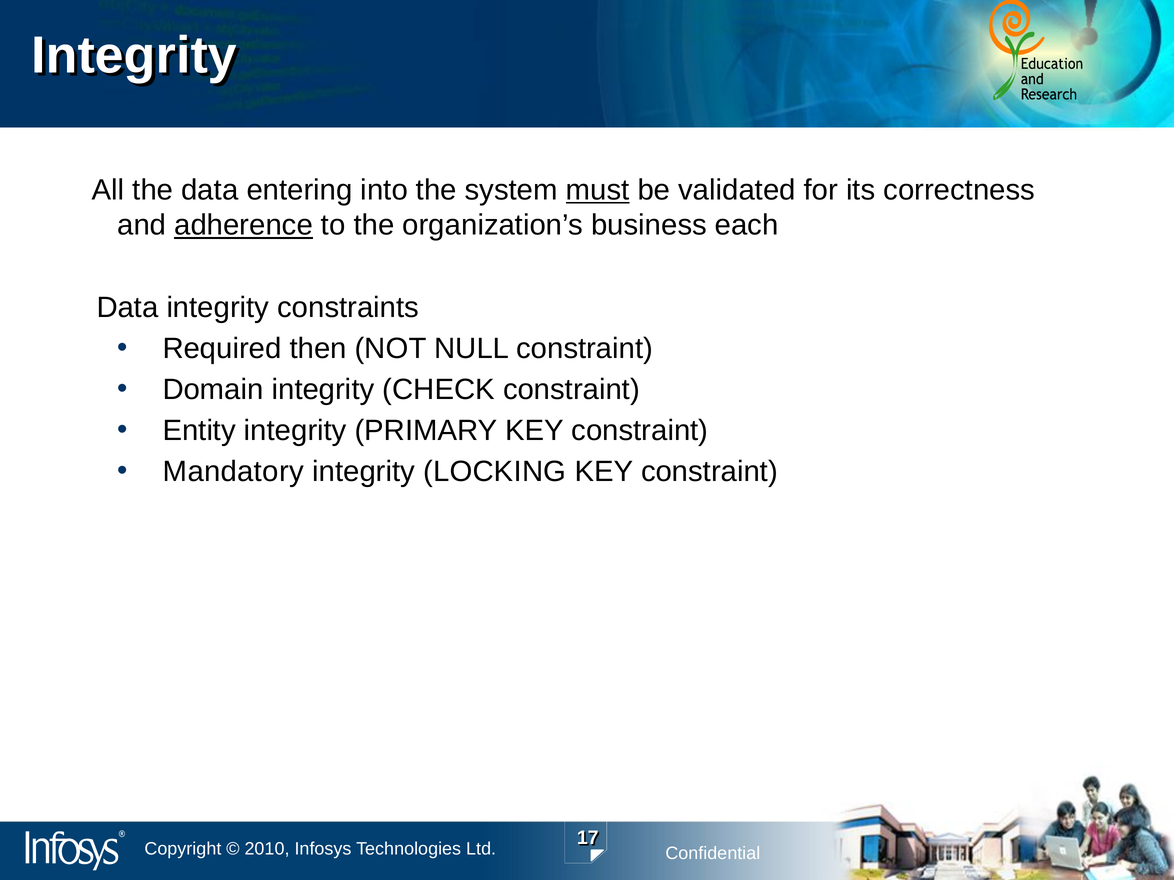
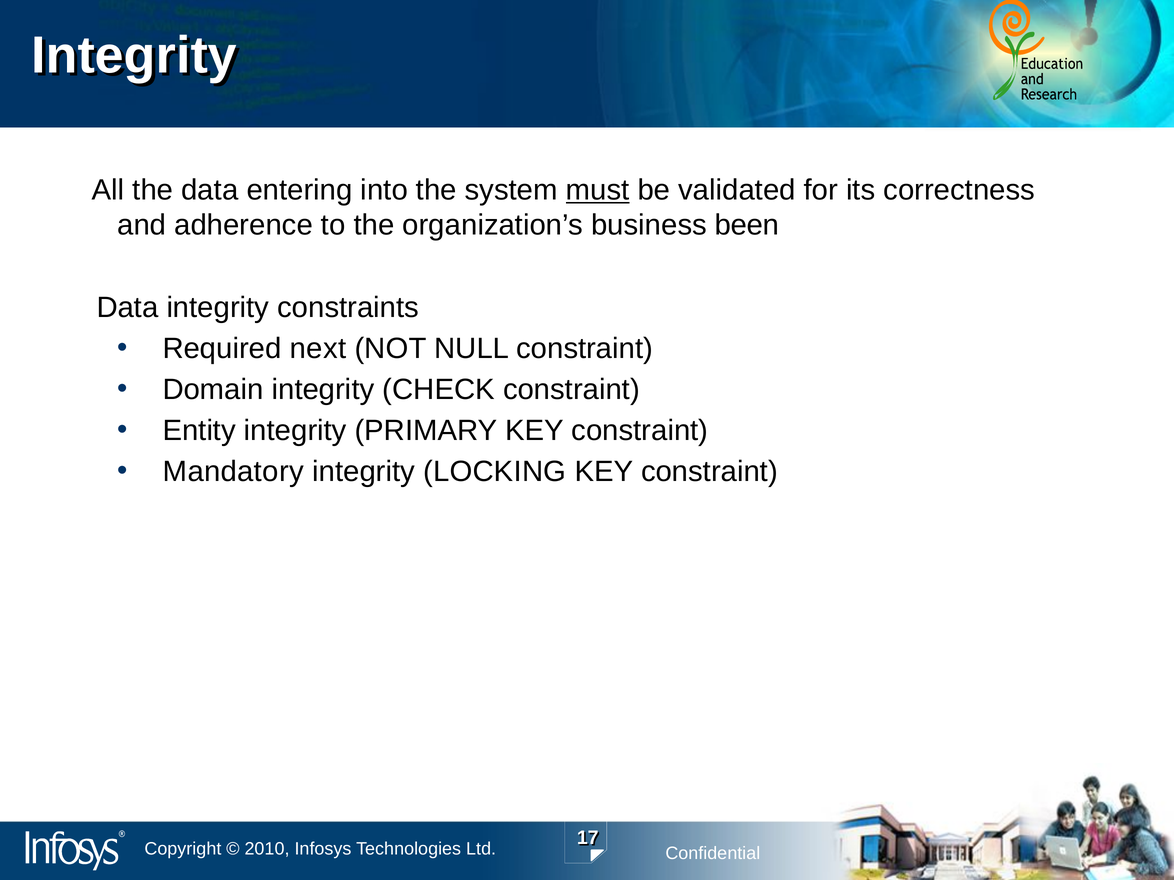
adherence underline: present -> none (244, 225)
each: each -> been (747, 225)
then: then -> next (318, 349)
